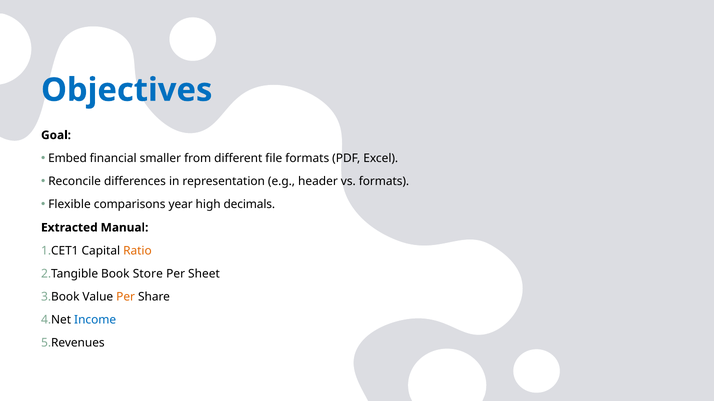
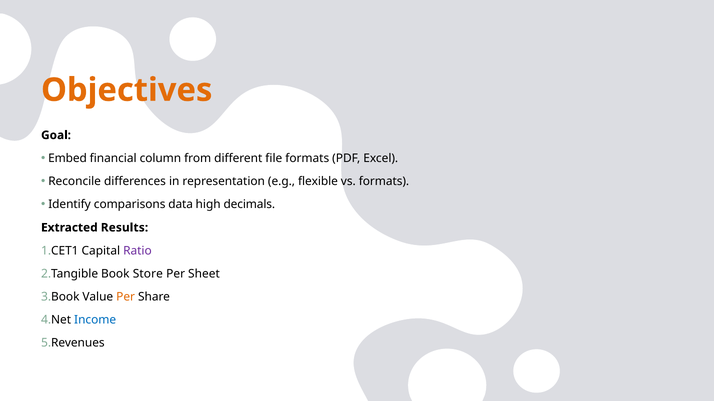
Objectives colour: blue -> orange (127, 90)
smaller: smaller -> column (160, 159)
header: header -> flexible (318, 182)
Flexible: Flexible -> Identify (70, 205)
year: year -> data (181, 205)
Manual: Manual -> Results (124, 228)
Ratio colour: orange -> purple (137, 251)
